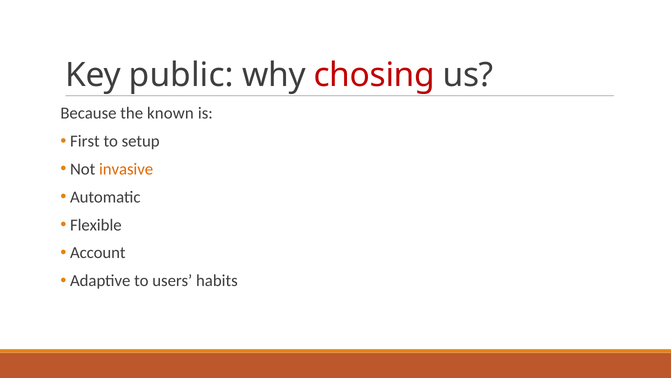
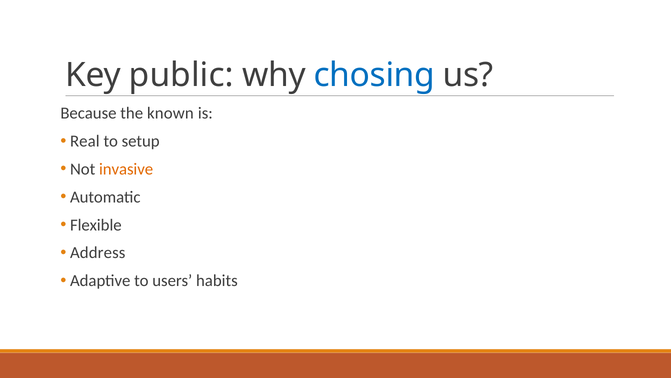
chosing colour: red -> blue (374, 75)
First: First -> Real (85, 141)
Account: Account -> Address (98, 253)
